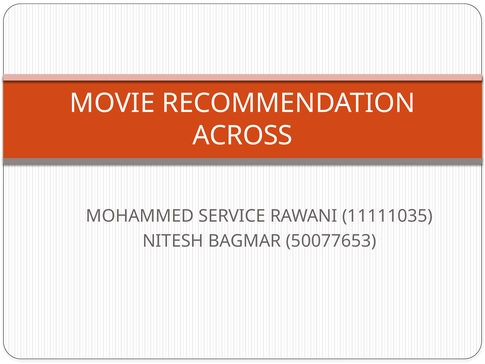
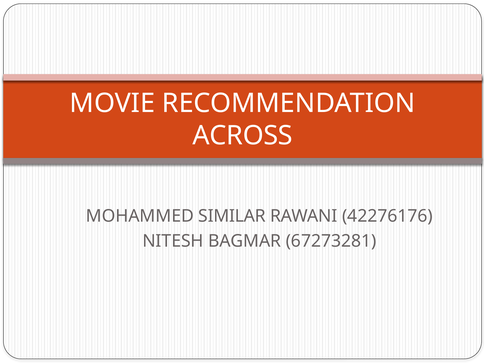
SERVICE: SERVICE -> SIMILAR (232, 216)
11111035: 11111035 -> 42276176 (387, 216)
50077653: 50077653 -> 67273281 (331, 241)
